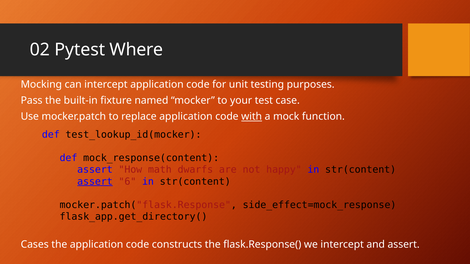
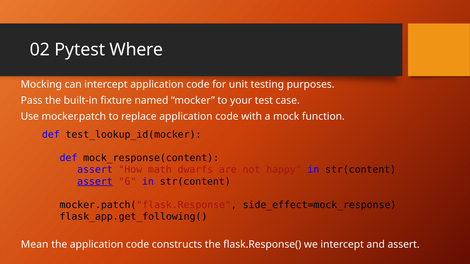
with underline: present -> none (252, 117)
flask_app.get_directory(: flask_app.get_directory( -> flask_app.get_following( (133, 217)
Cases: Cases -> Mean (35, 245)
